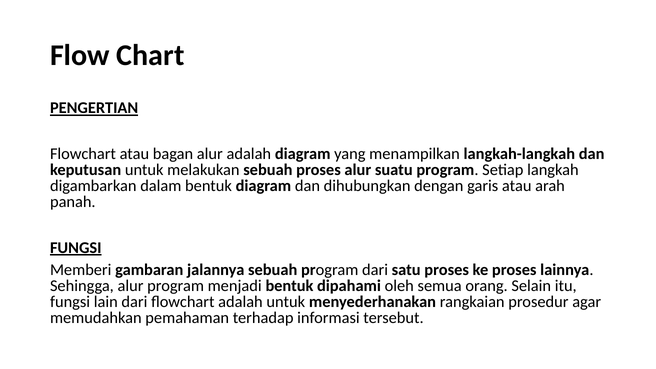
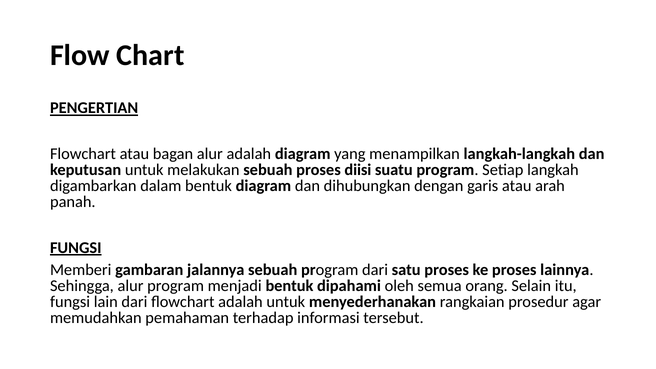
proses alur: alur -> diisi (358, 170)
